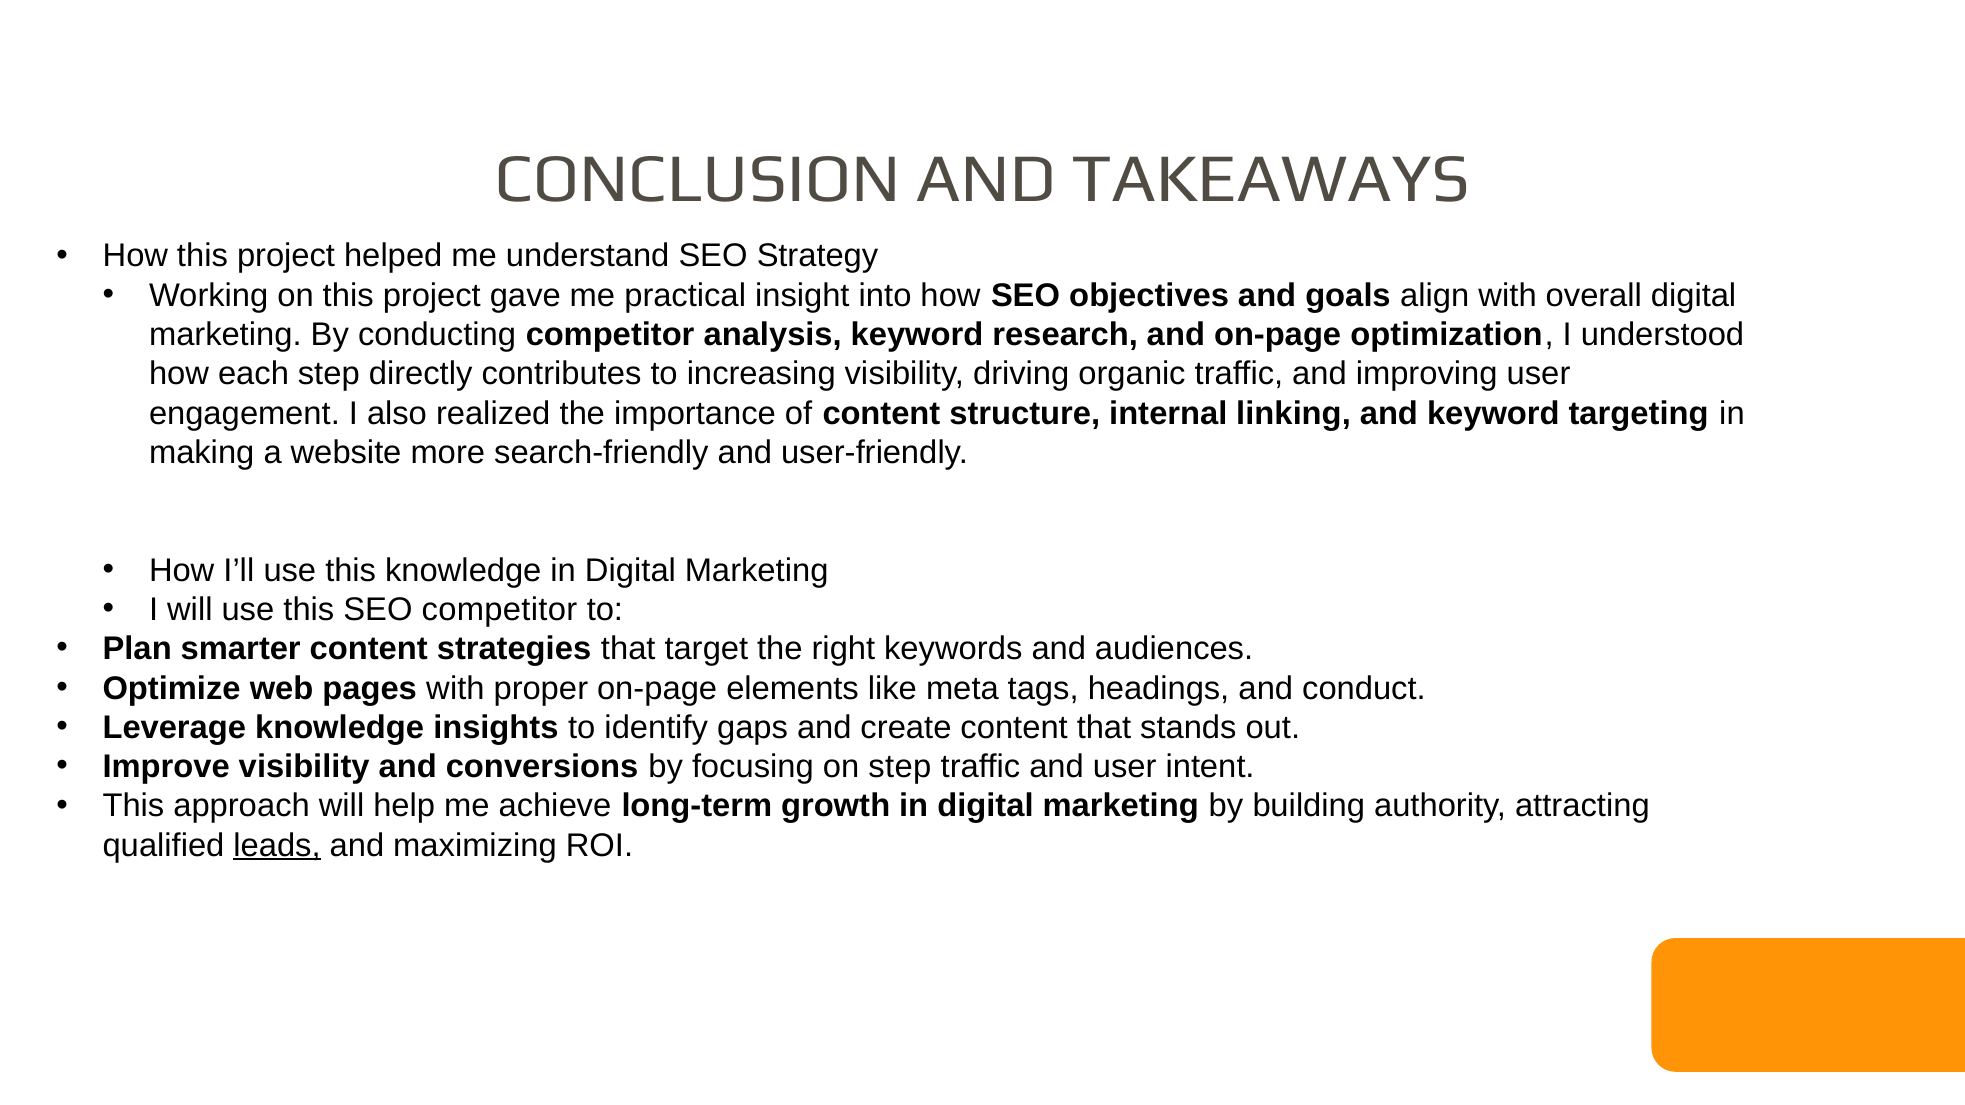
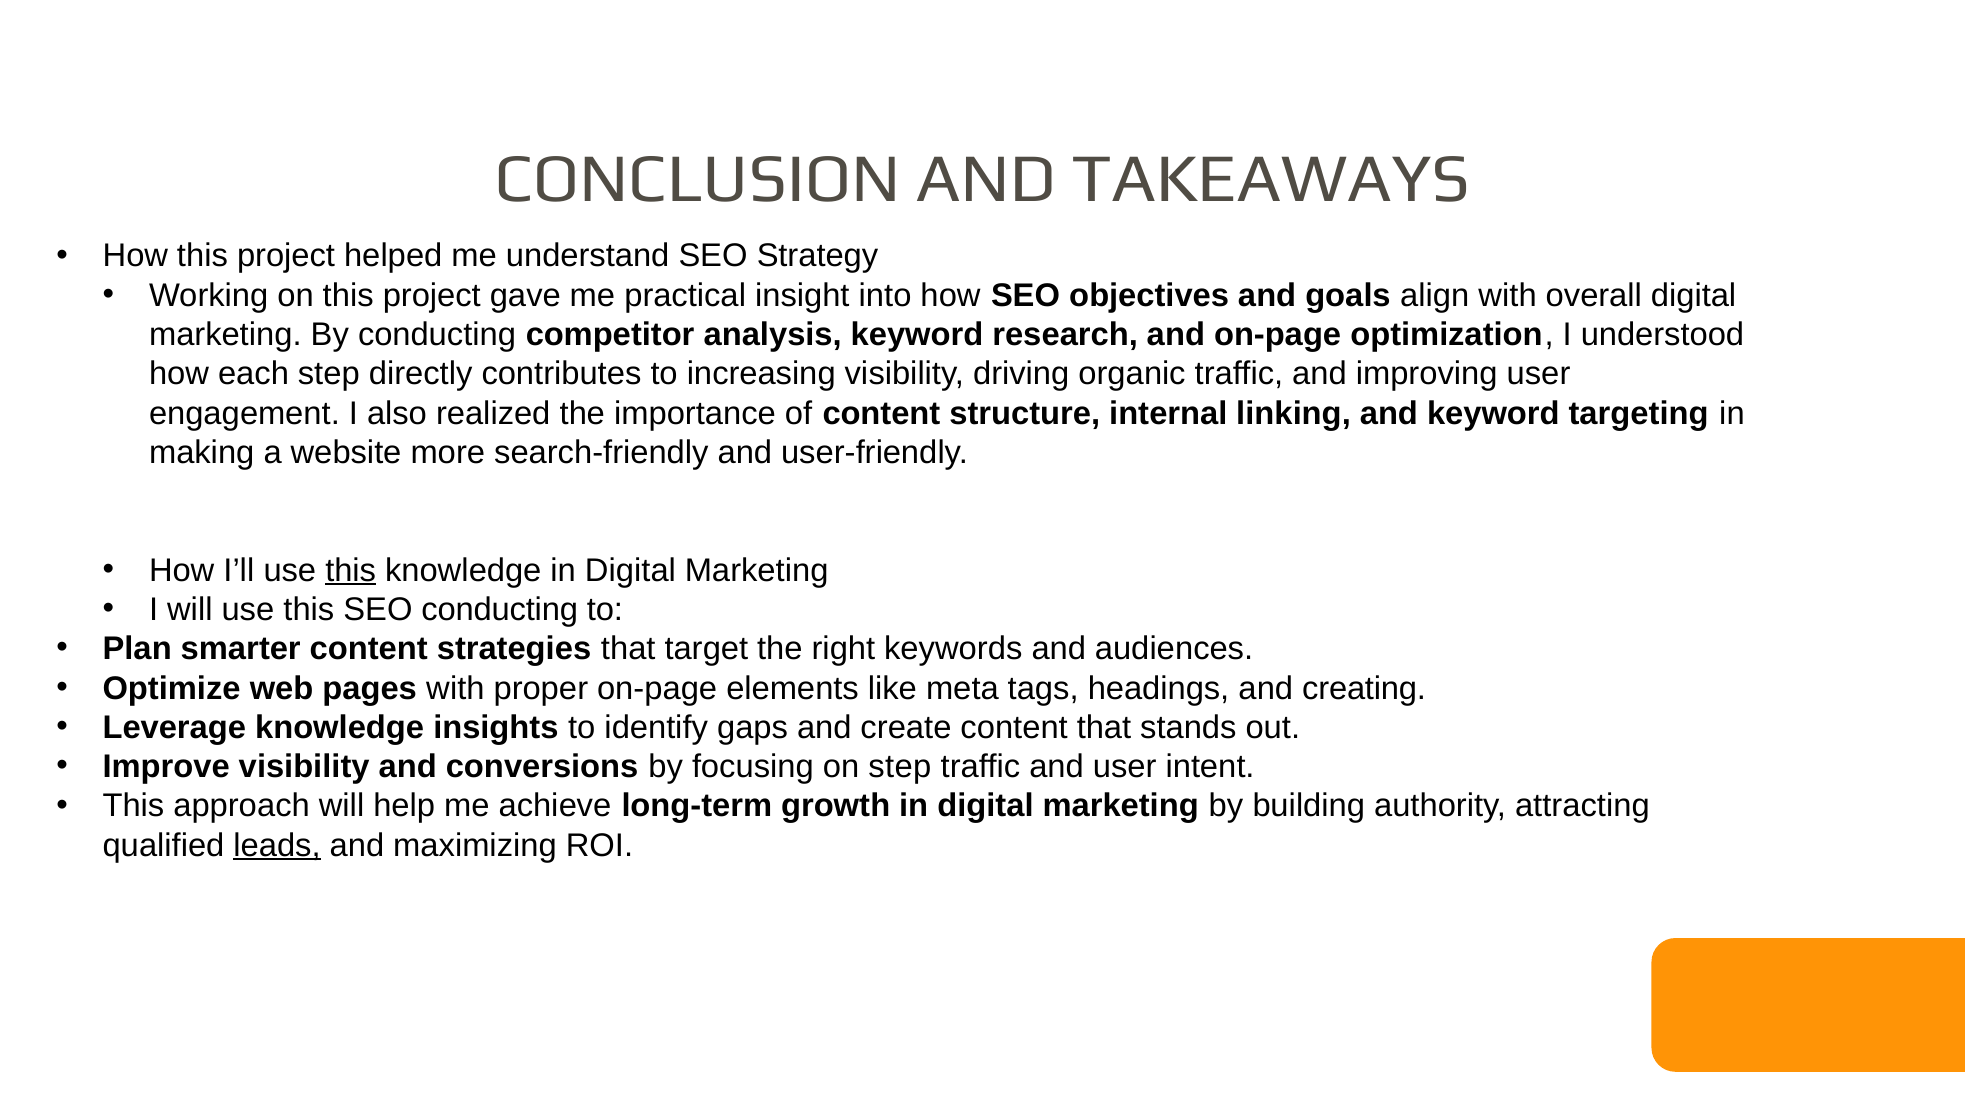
this underline: none -> present (351, 571)
SEO competitor: competitor -> conducting (500, 610)
conduct: conduct -> creating (1364, 688)
